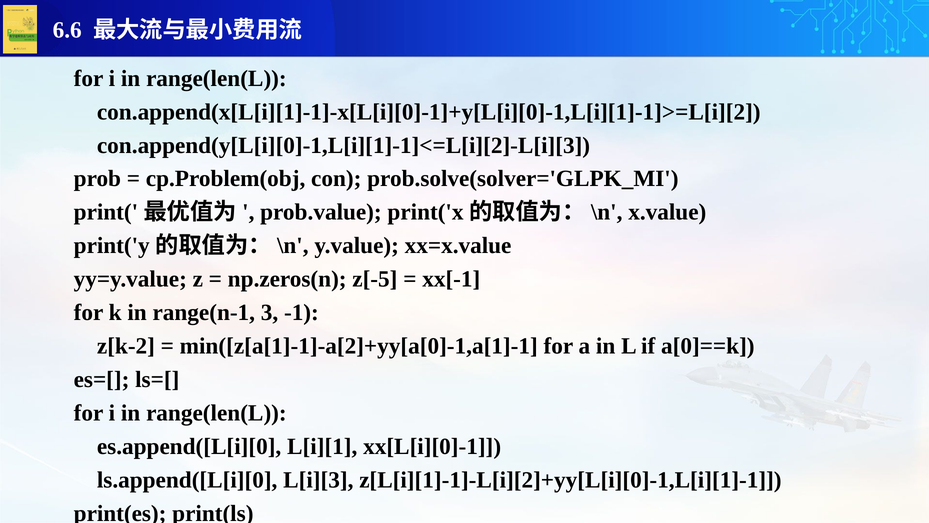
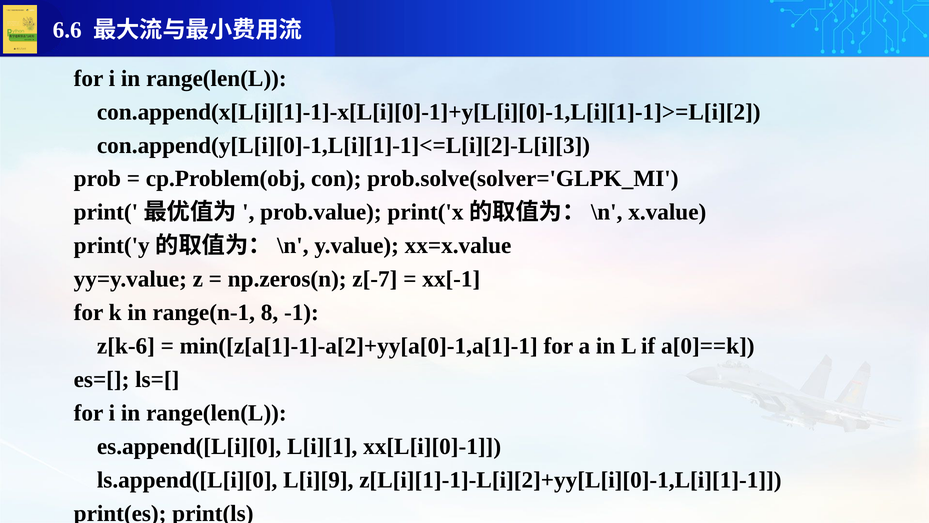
z[-5: z[-5 -> z[-7 (375, 279)
3: 3 -> 8 (269, 312)
z[k-2: z[k-2 -> z[k-6 (126, 346)
L[i][3: L[i][3 -> L[i][9 (318, 480)
